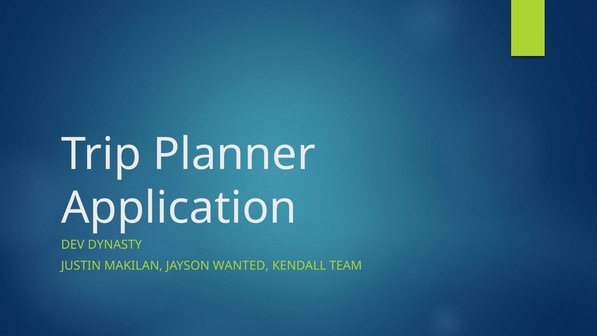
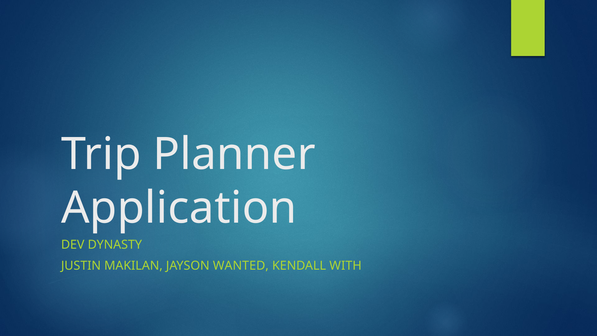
TEAM: TEAM -> WITH (346, 266)
